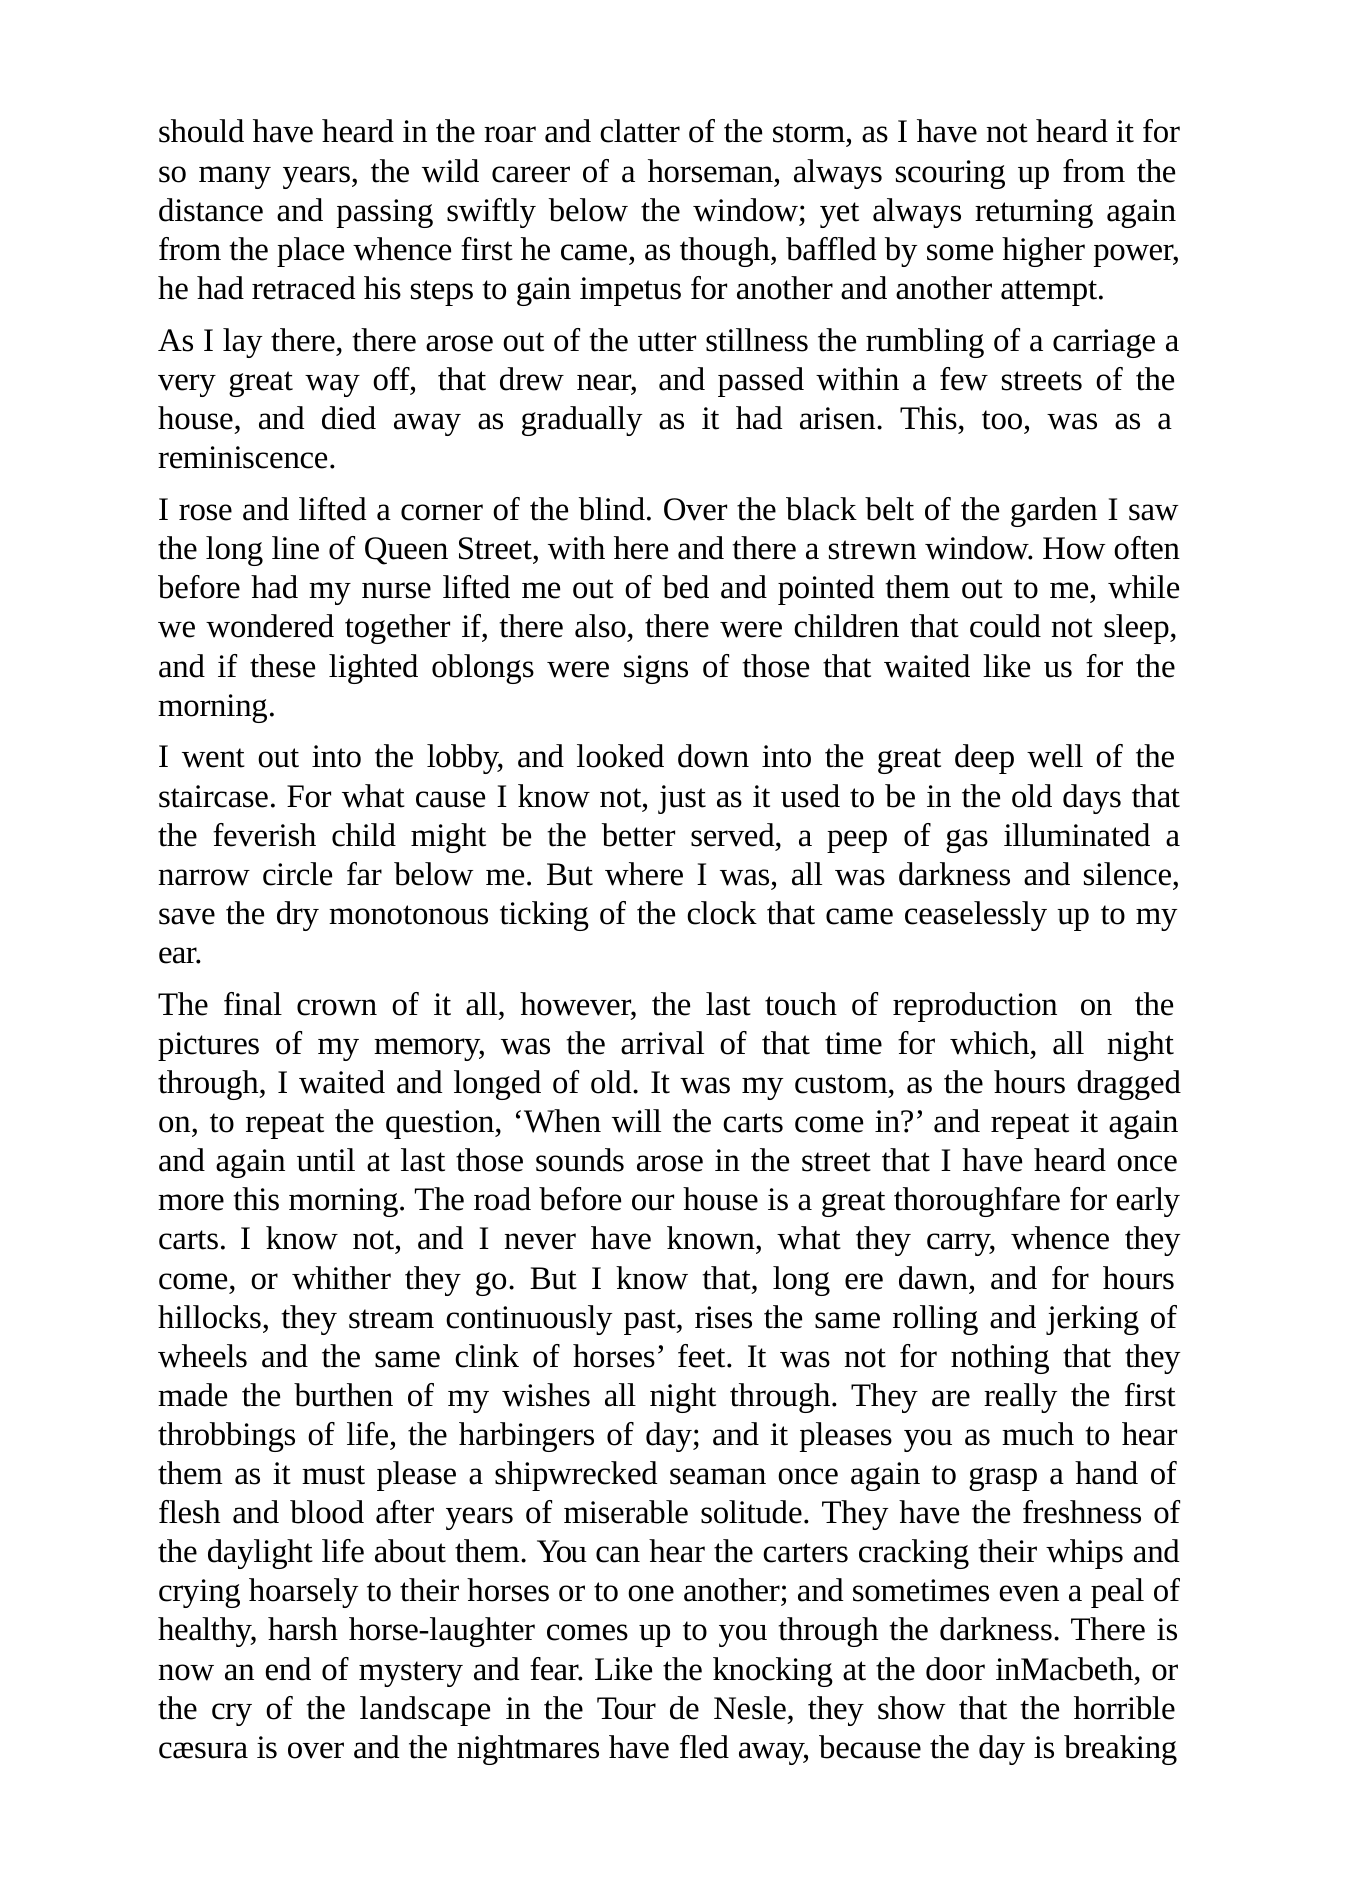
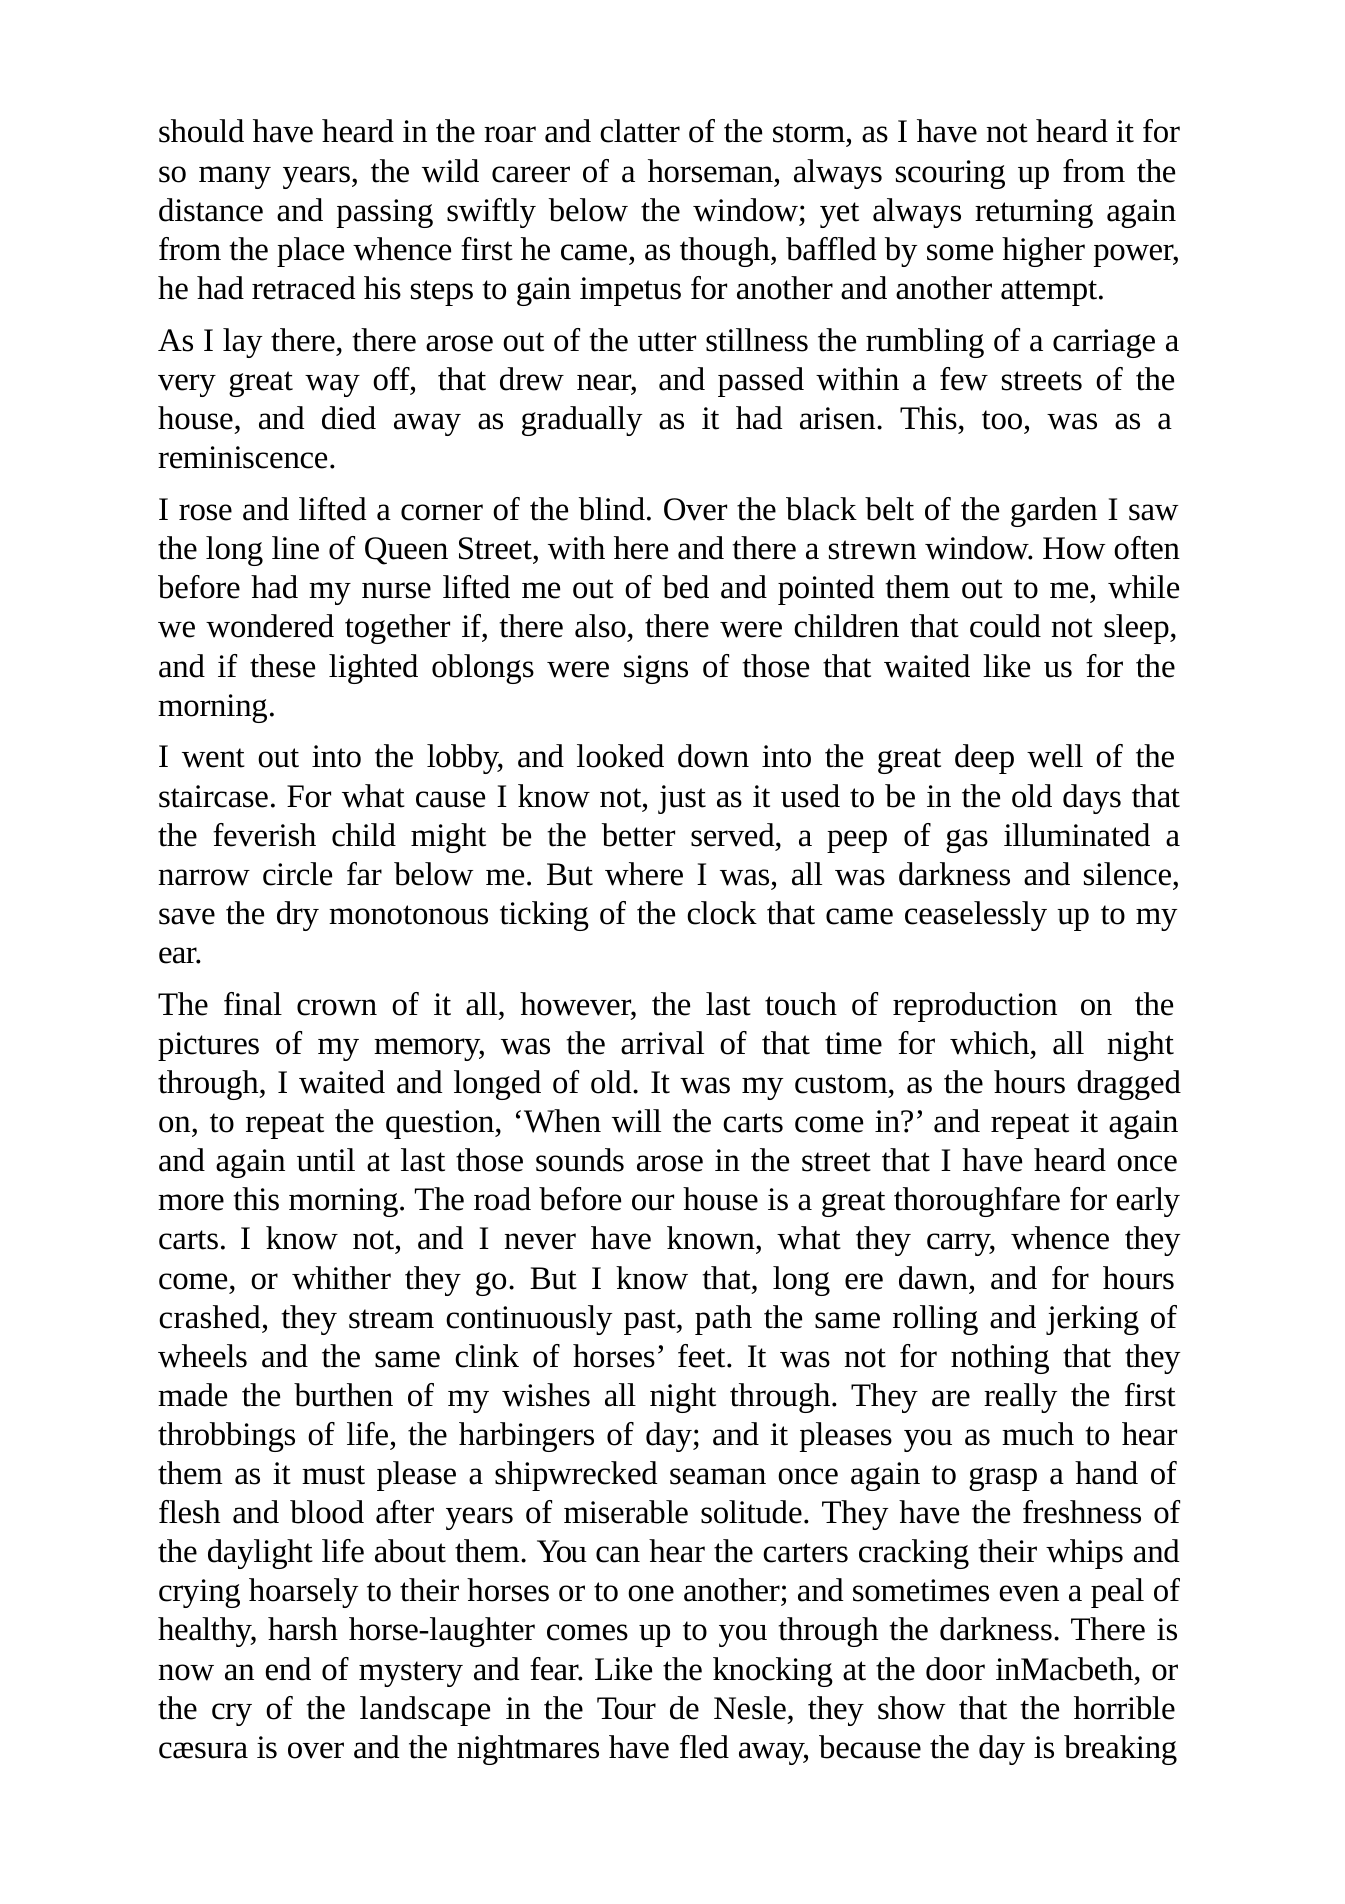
hillocks: hillocks -> crashed (214, 1317)
rises: rises -> path (724, 1317)
